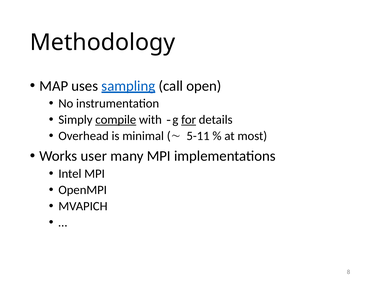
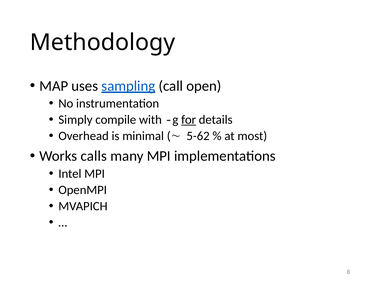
compile underline: present -> none (116, 120)
5-11: 5-11 -> 5-62 (198, 136)
user: user -> calls (94, 156)
